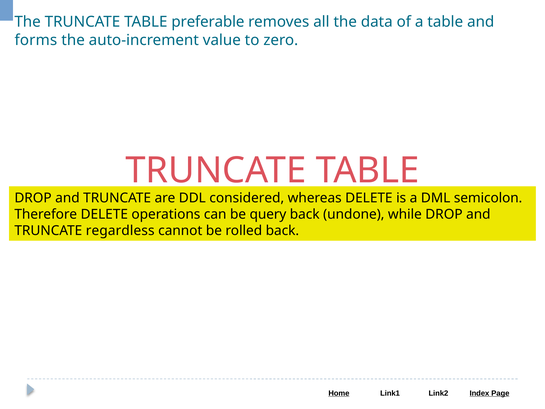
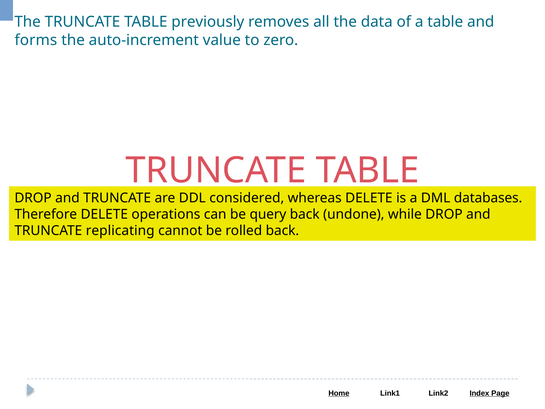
preferable: preferable -> previously (208, 22)
semicolon: semicolon -> databases (488, 198)
regardless: regardless -> replicating (120, 231)
